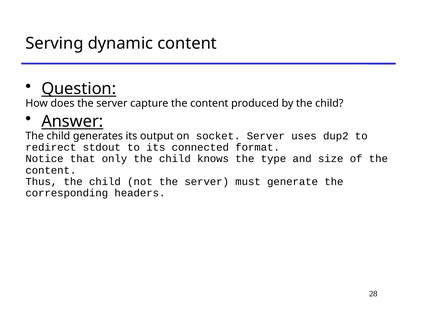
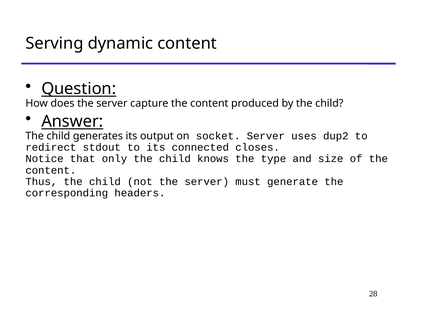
format: format -> closes (258, 147)
